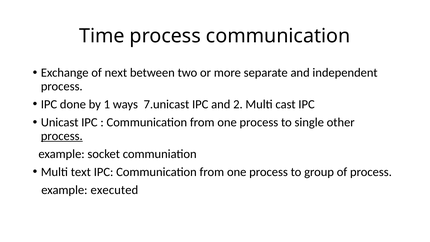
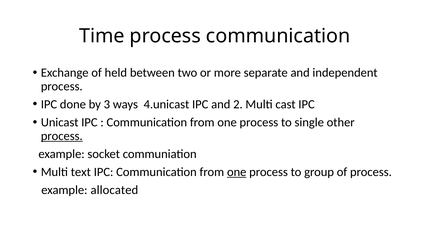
next: next -> held (116, 73)
1: 1 -> 3 (107, 104)
7.unicast: 7.unicast -> 4.unicast (166, 104)
one underline: none -> present (237, 172)
executed: executed -> allocated (114, 190)
